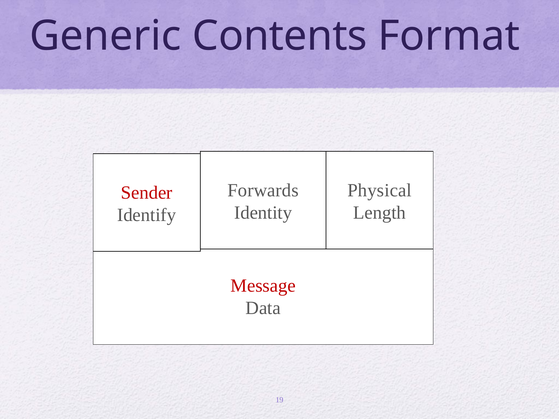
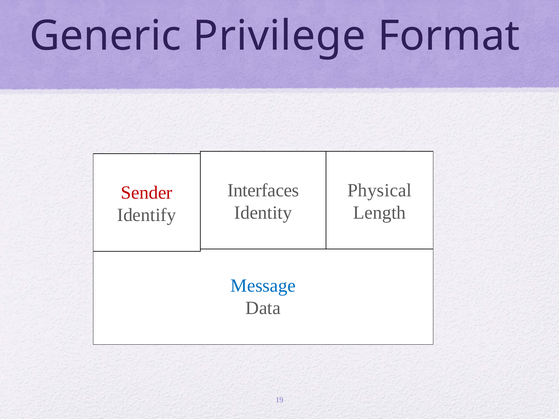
Contents: Contents -> Privilege (279, 36)
Forwards: Forwards -> Interfaces (263, 190)
Message colour: red -> blue (263, 286)
